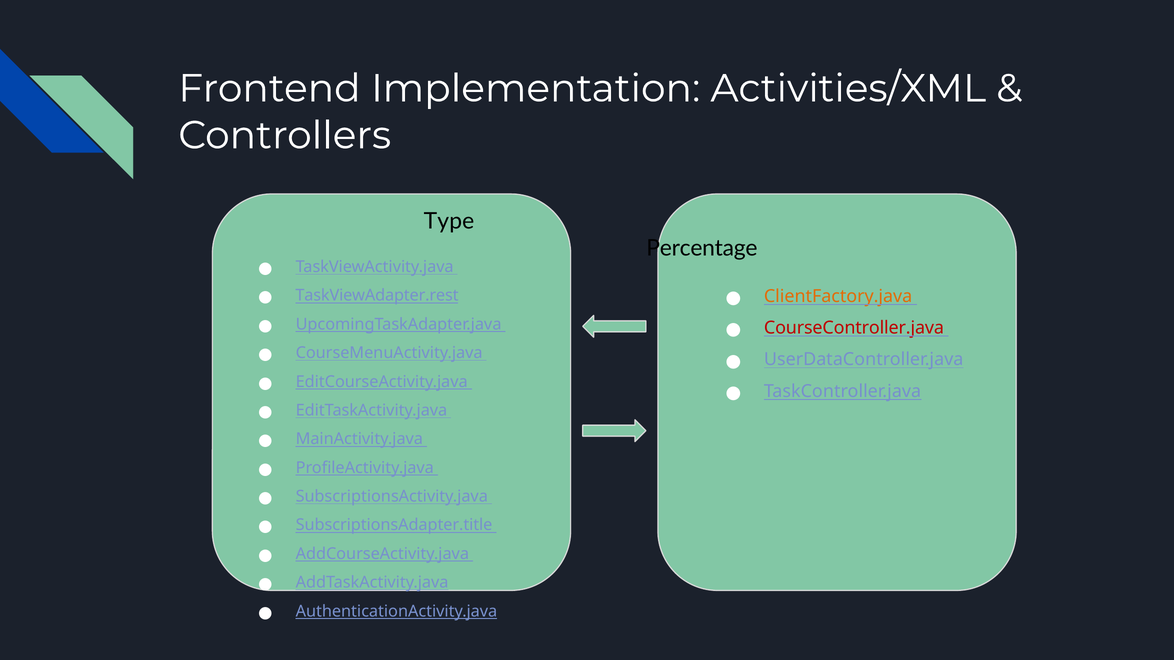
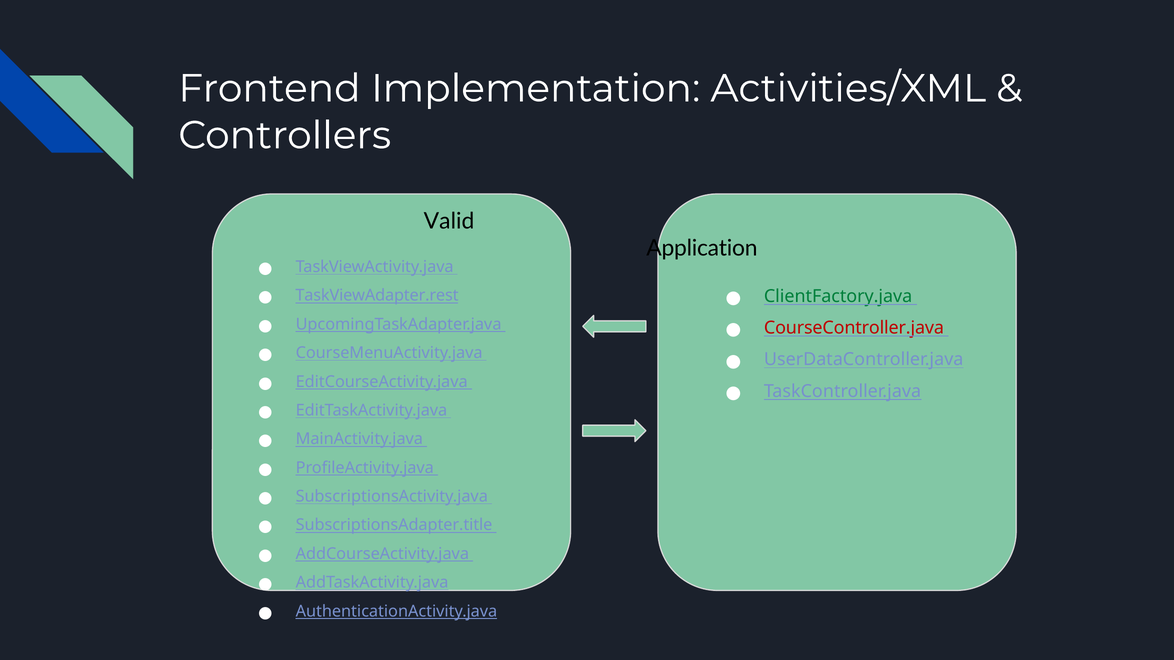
Type: Type -> Valid (449, 221)
Percentage: Percentage -> Application (702, 249)
ClientFactory.java colour: orange -> green (838, 296)
